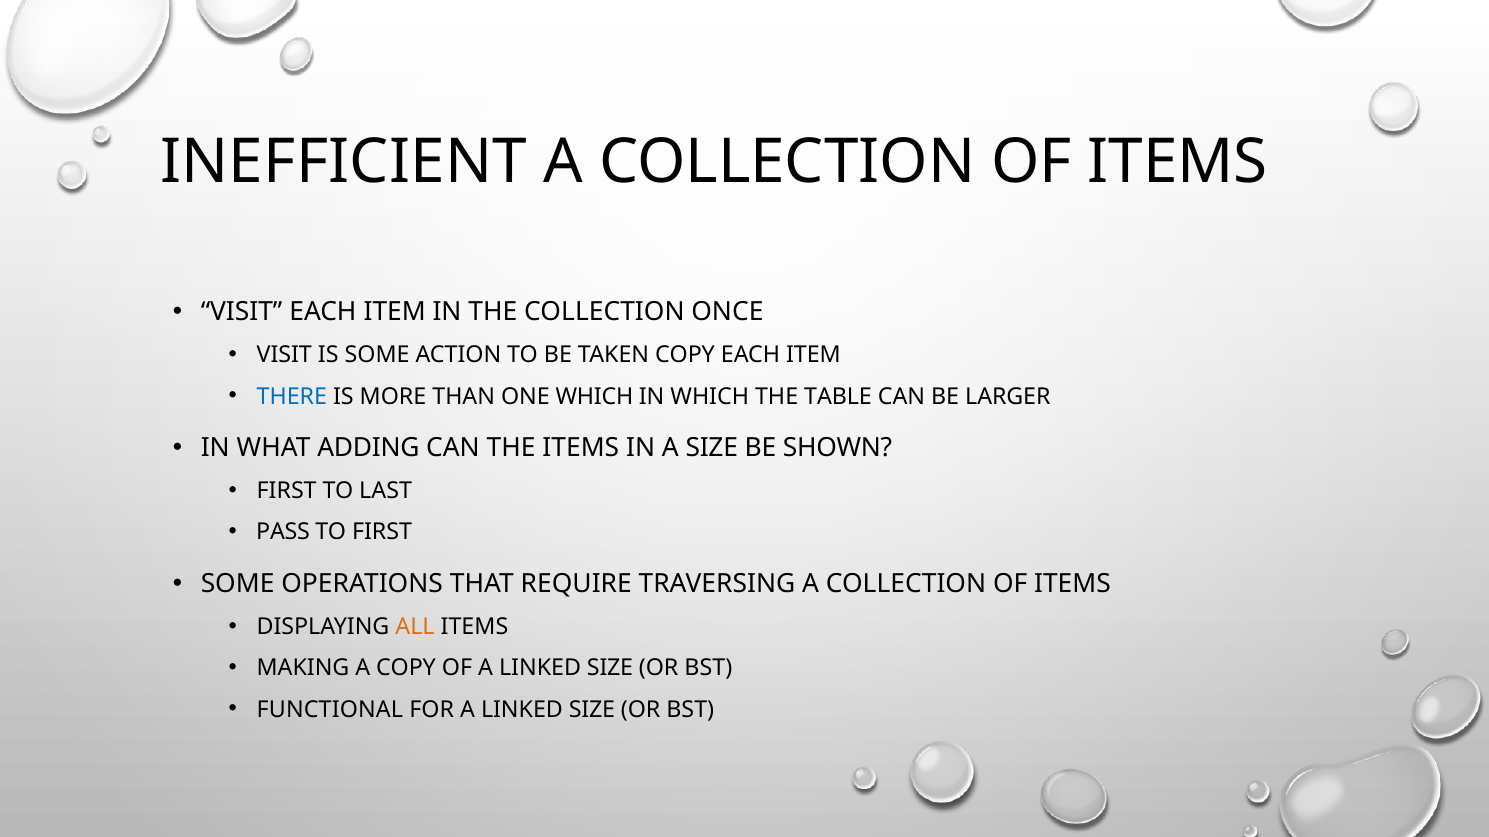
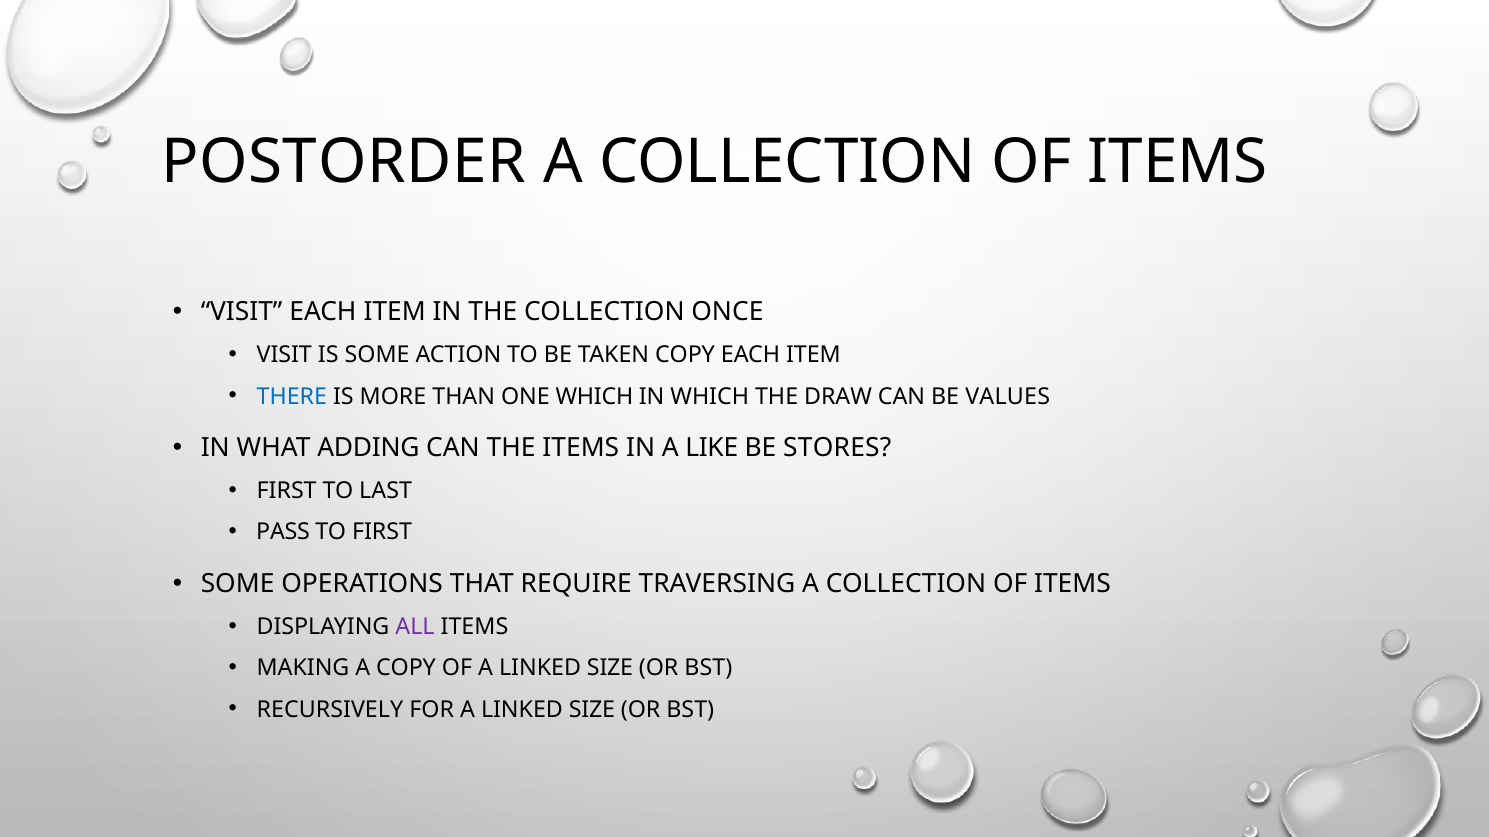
INEFFICIENT: INEFFICIENT -> POSTORDER (344, 162)
TABLE: TABLE -> DRAW (838, 397)
LARGER: LARGER -> VALUES (1008, 397)
A SIZE: SIZE -> LIKE (712, 448)
SHOWN: SHOWN -> STORES (837, 448)
ALL colour: orange -> purple (415, 627)
FUNCTIONAL: FUNCTIONAL -> RECURSIVELY (330, 710)
